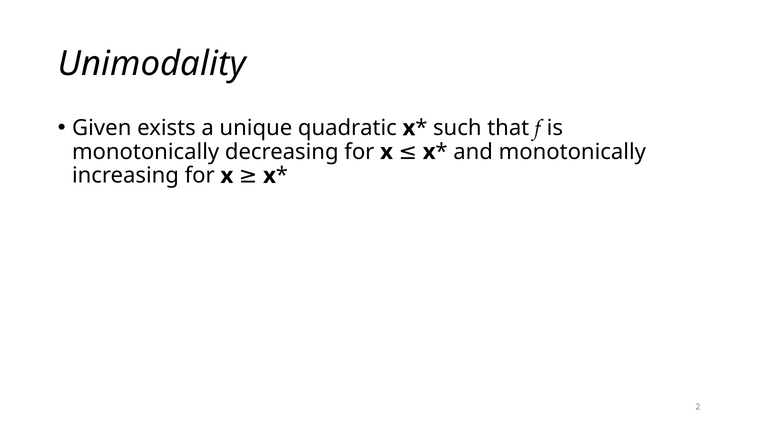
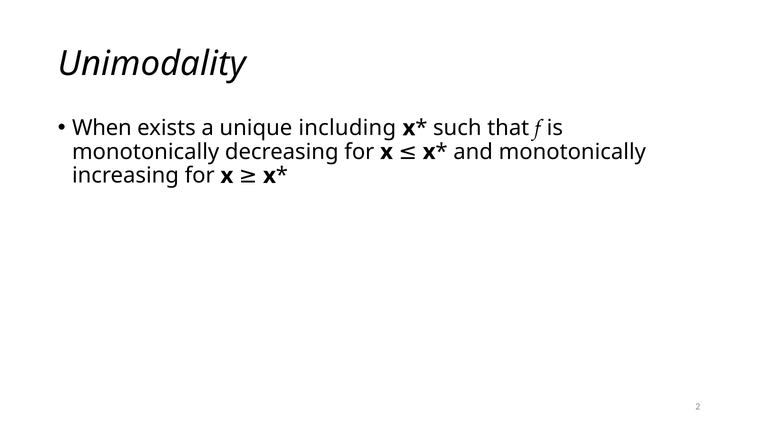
Given: Given -> When (102, 128)
quadratic: quadratic -> including (347, 128)
